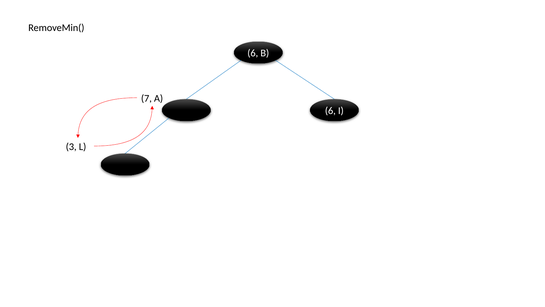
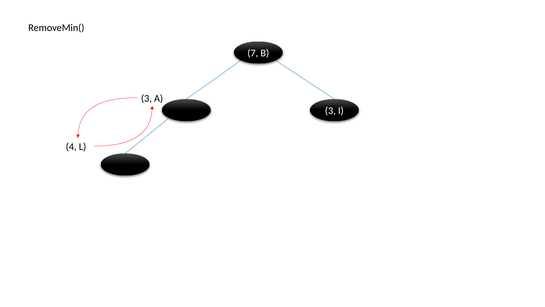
6: 6 -> 7 (253, 53)
7: 7 -> 3 (146, 98)
6: 6 -> 3 (330, 111)
3: 3 -> 4 (71, 147)
